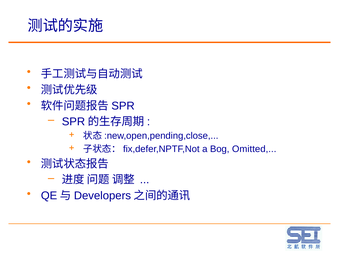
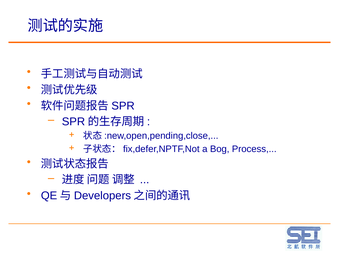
Omitted: Omitted -> Process (254, 149)
